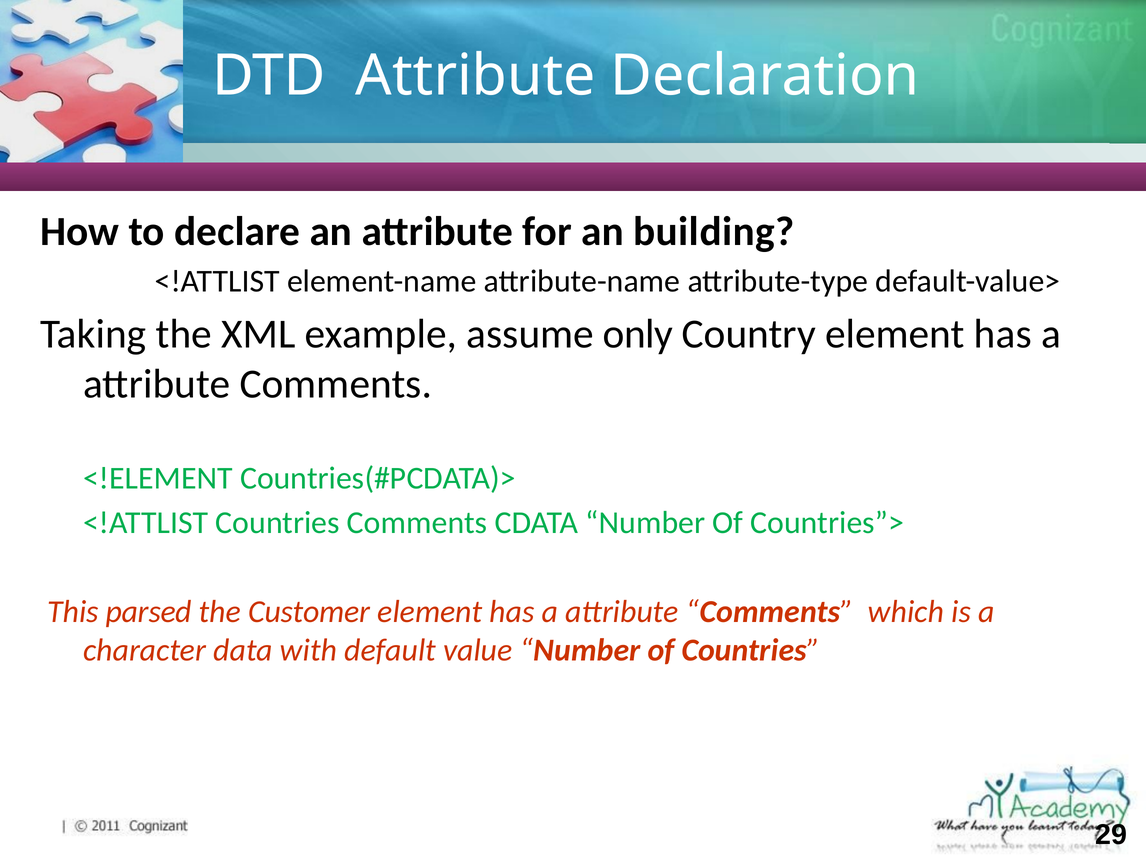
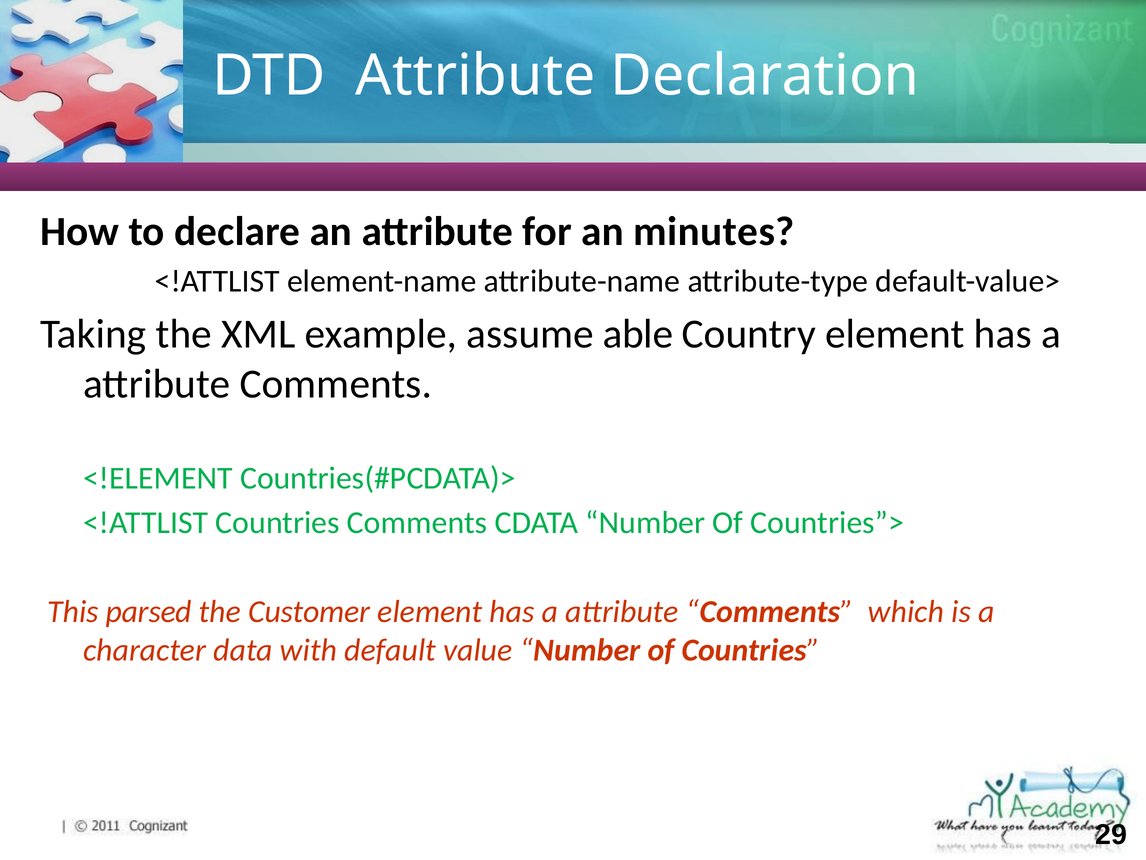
building: building -> minutes (714, 232)
only: only -> able (638, 334)
